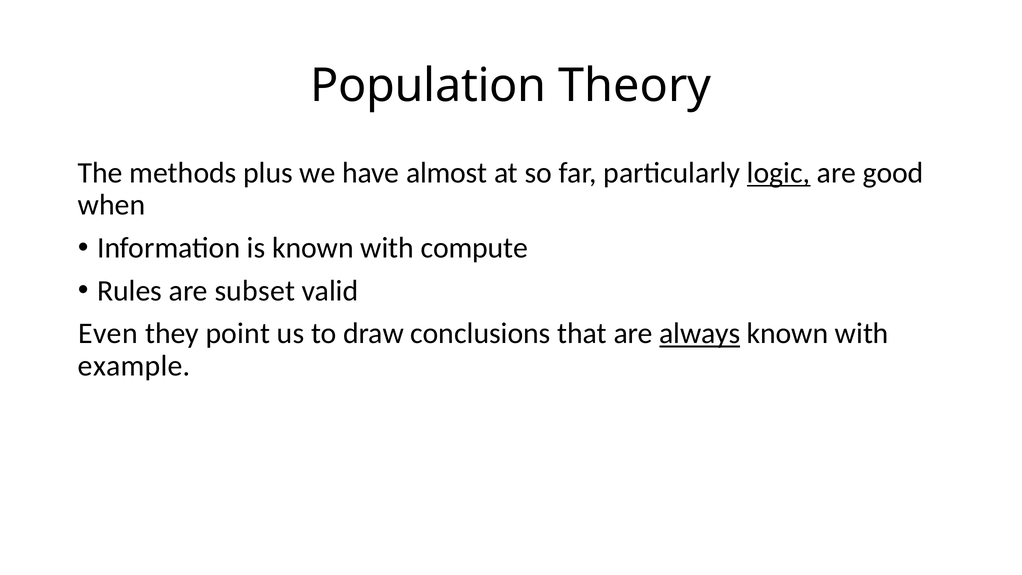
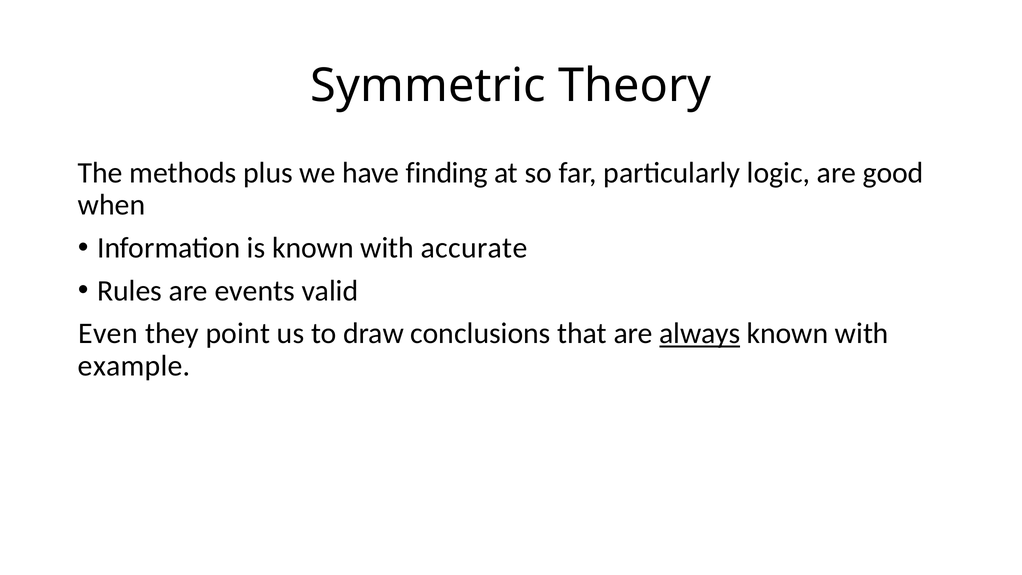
Population: Population -> Symmetric (428, 86)
almost: almost -> finding (447, 173)
logic underline: present -> none (779, 173)
compute: compute -> accurate (474, 248)
subset: subset -> events (255, 291)
